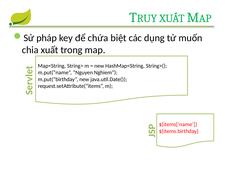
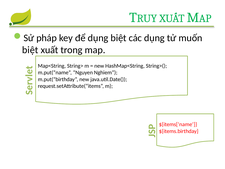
để chứa: chứa -> dụng (98, 38)
chia: chia -> biệt (30, 50)
